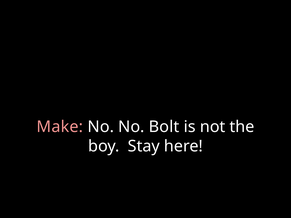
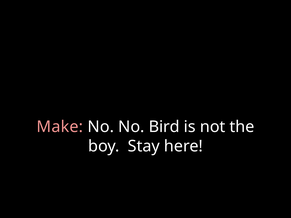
Bolt: Bolt -> Bird (164, 127)
